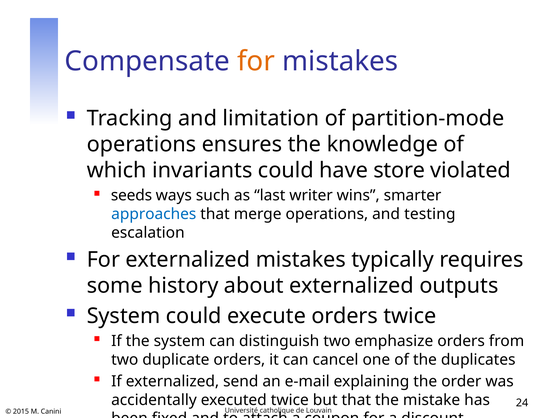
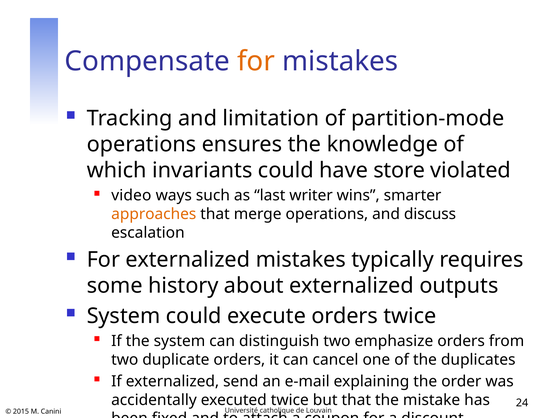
seeds: seeds -> video (131, 195)
approaches colour: blue -> orange (154, 214)
testing: testing -> discuss (430, 214)
